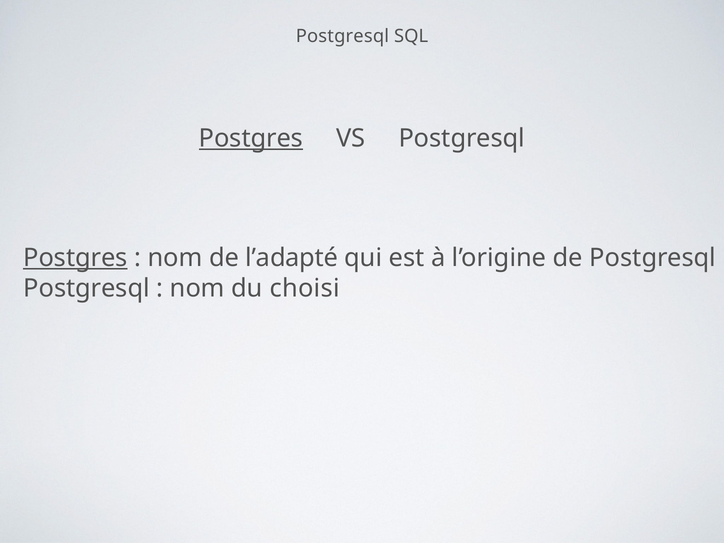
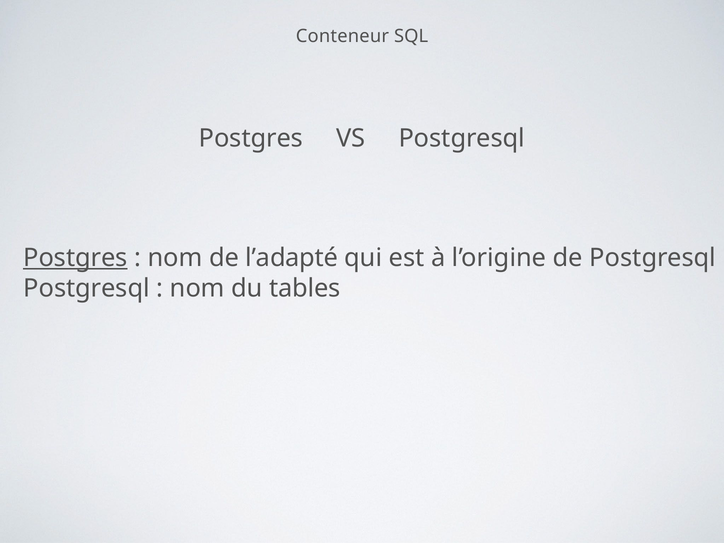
Postgresql: Postgresql -> Conteneur (342, 36)
Postgres underline: present -> none (251, 138)
choisi: choisi -> tables (305, 289)
